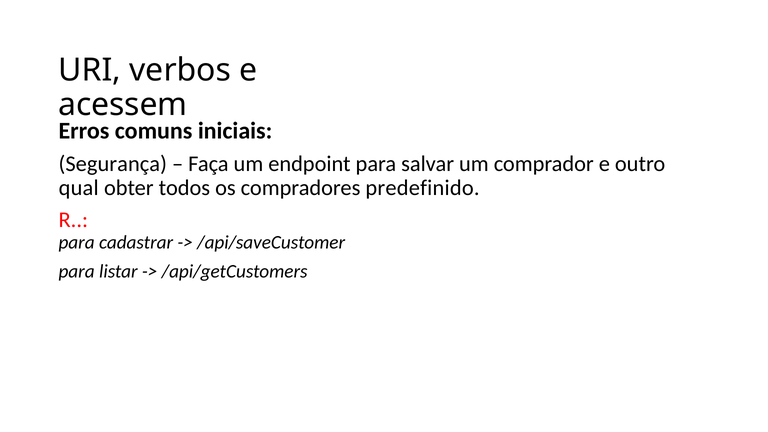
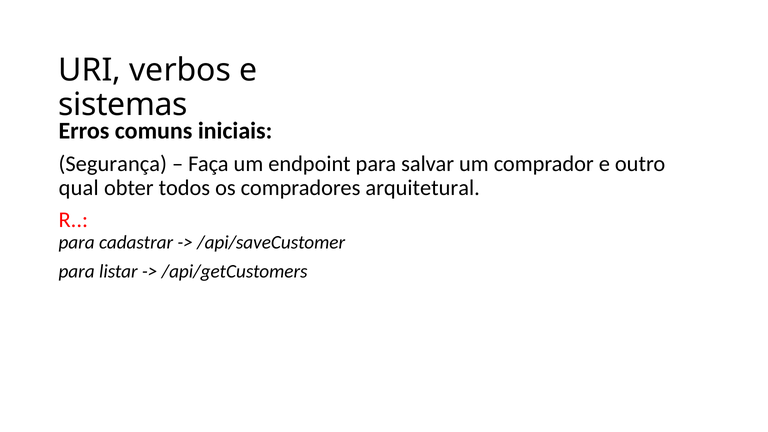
acessem: acessem -> sistemas (123, 105)
predefinido: predefinido -> arquitetural (423, 188)
